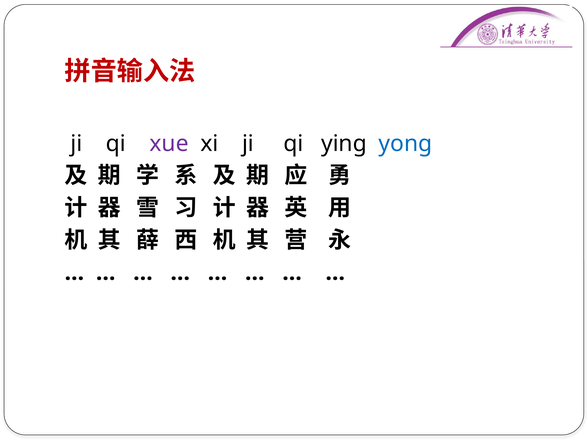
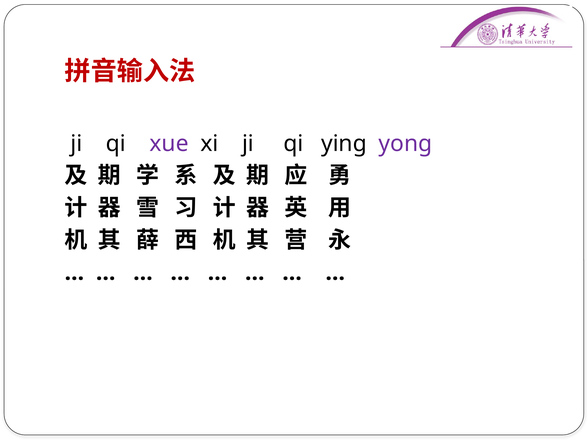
yong colour: blue -> purple (405, 144)
